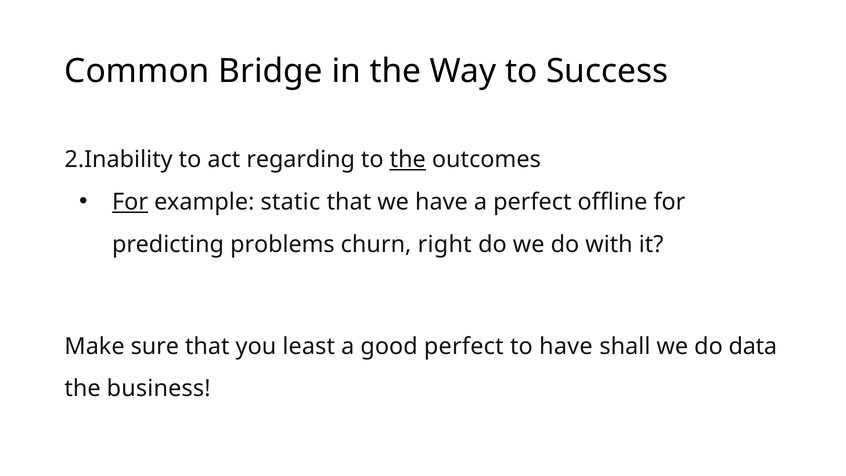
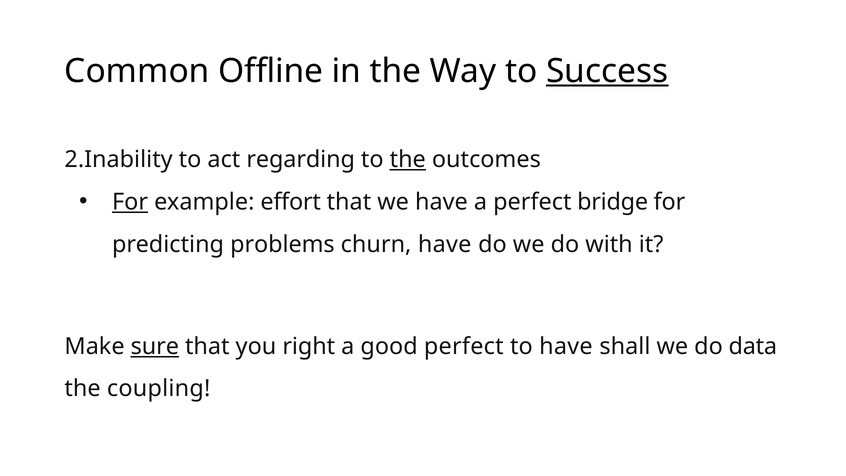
Bridge: Bridge -> Offline (271, 71)
Success underline: none -> present (607, 71)
static: static -> effort (291, 202)
offline: offline -> bridge (613, 202)
churn right: right -> have (445, 244)
sure underline: none -> present (155, 346)
least: least -> right (309, 346)
business: business -> coupling (159, 389)
